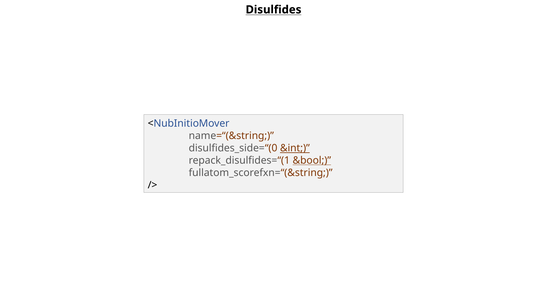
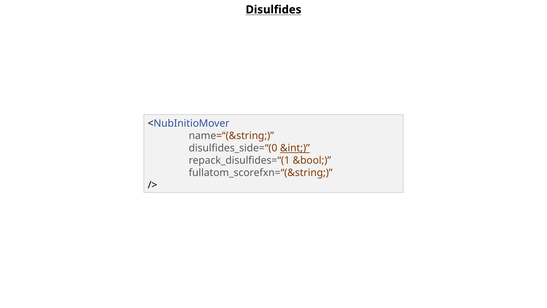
&bool underline: present -> none (312, 160)
